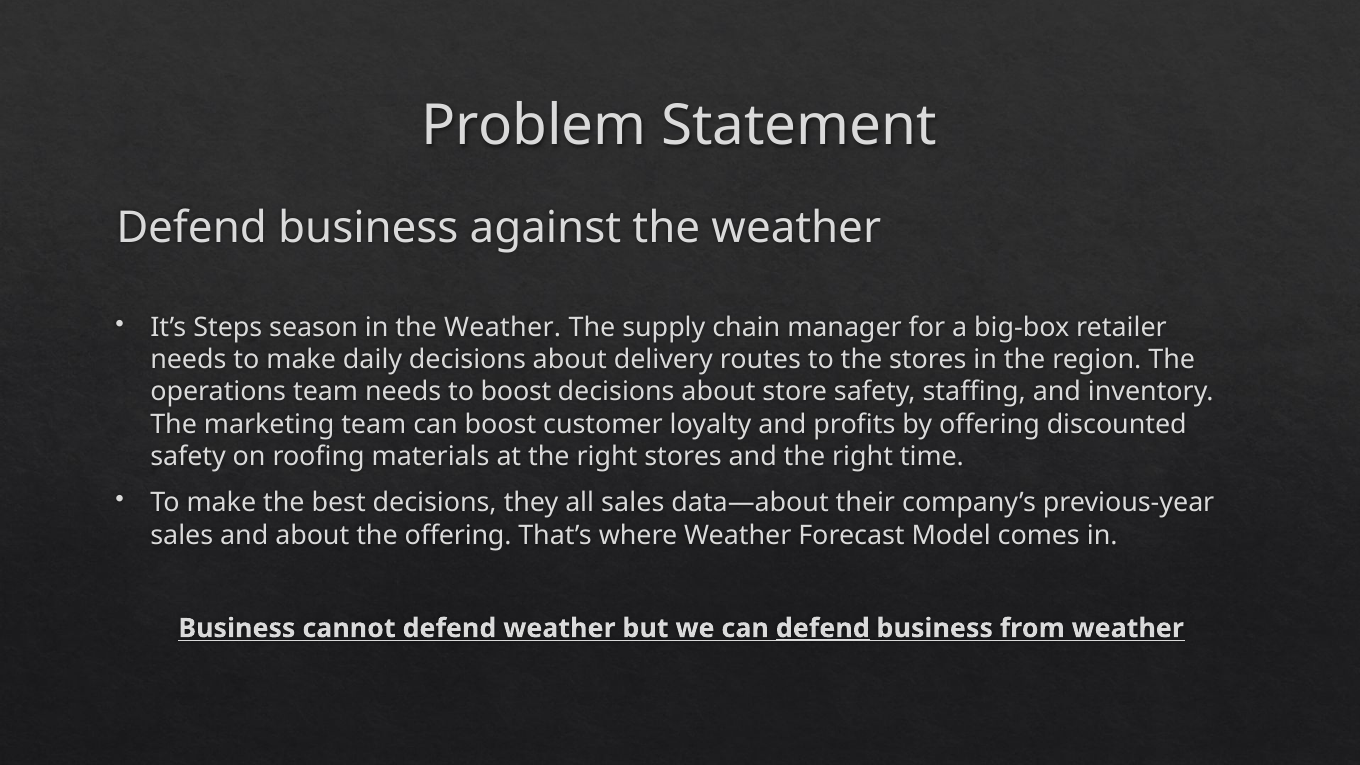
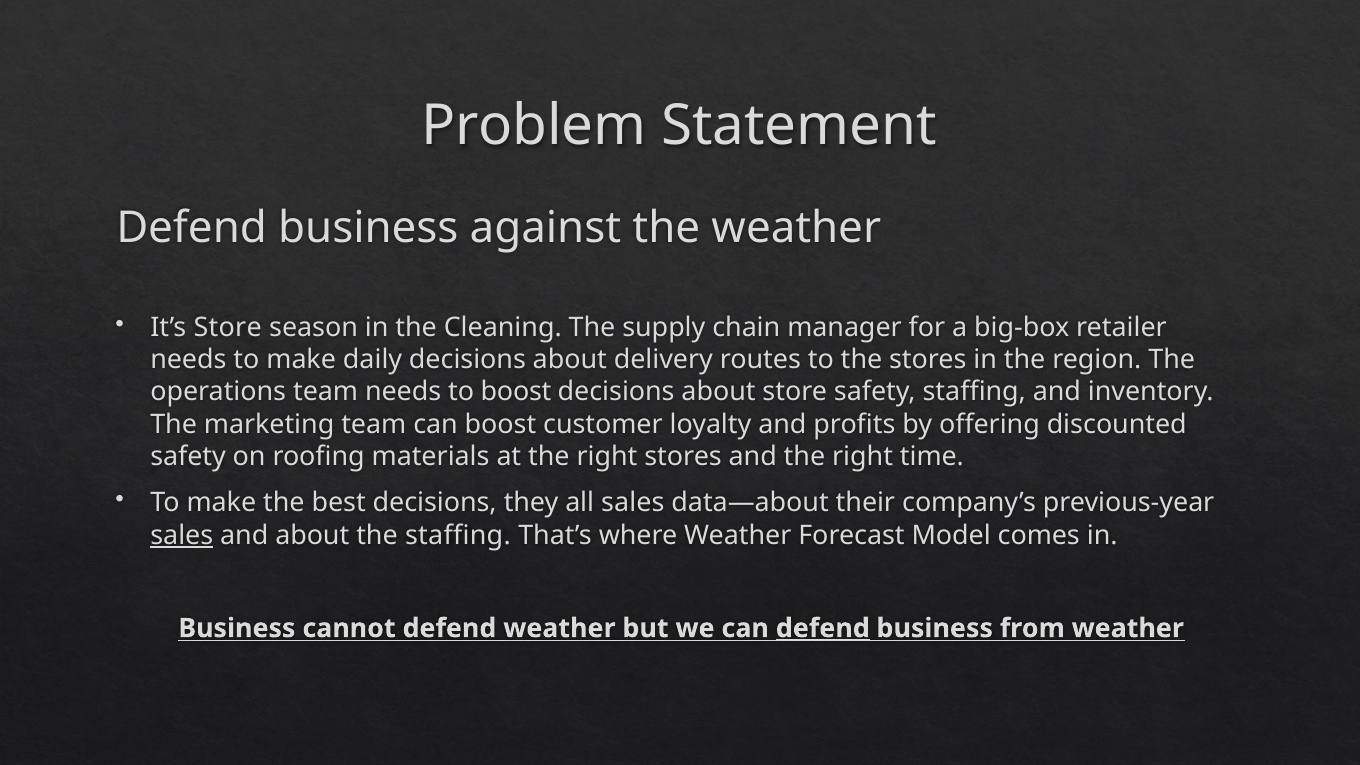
It’s Steps: Steps -> Store (228, 327)
in the Weather: Weather -> Cleaning (503, 327)
sales underline: none -> present (182, 535)
the offering: offering -> staffing (458, 535)
